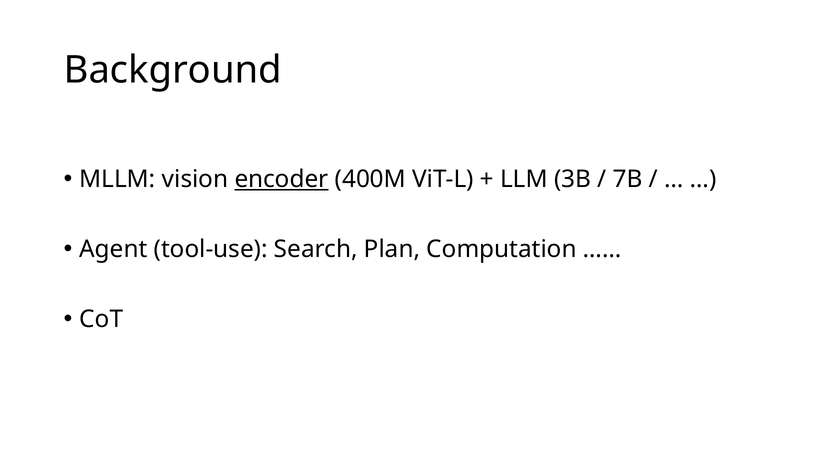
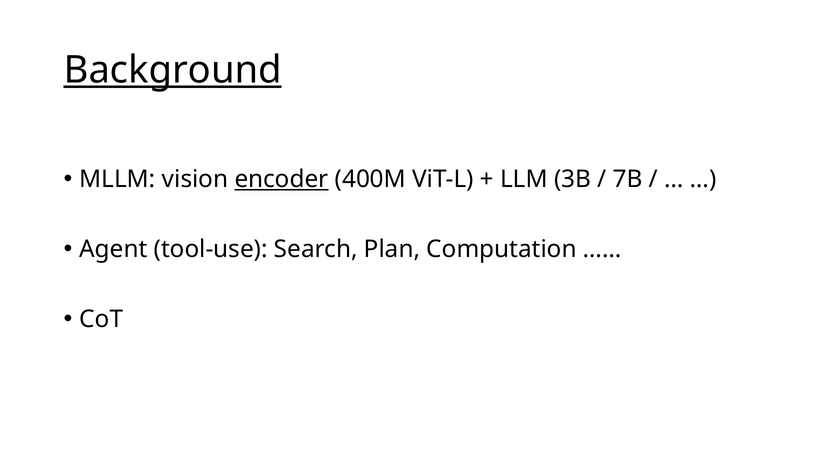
Background underline: none -> present (173, 70)
